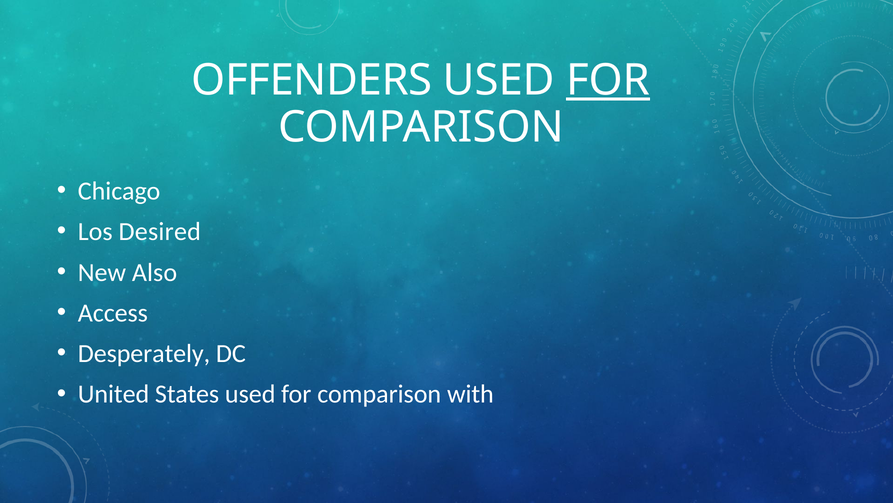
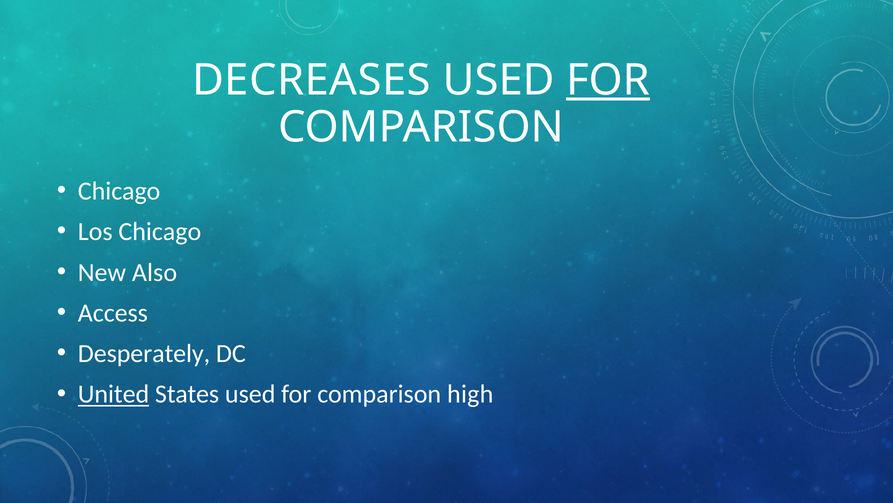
OFFENDERS: OFFENDERS -> DECREASES (311, 80)
Los Desired: Desired -> Chicago (160, 231)
United underline: none -> present (114, 394)
with: with -> high (470, 394)
